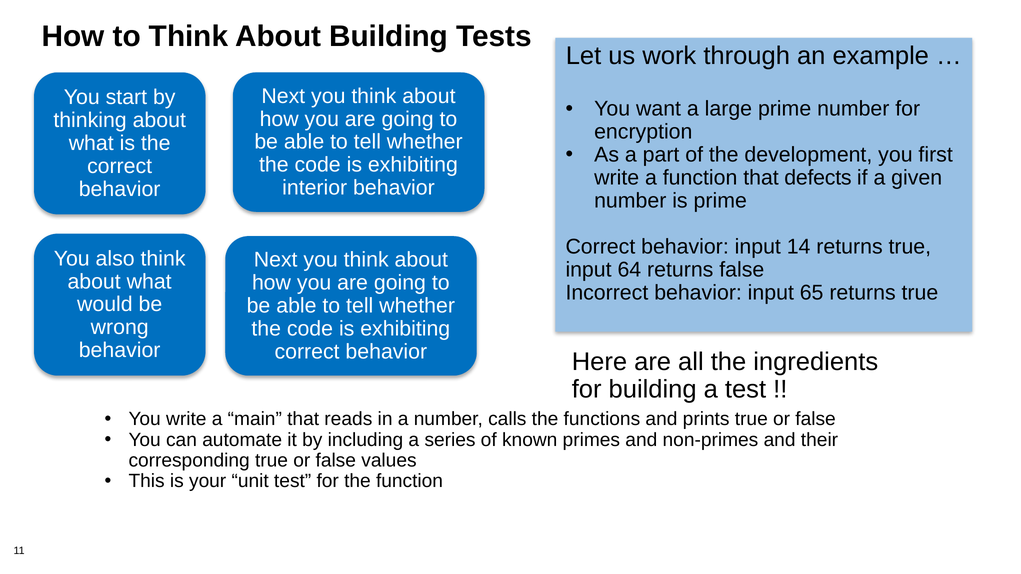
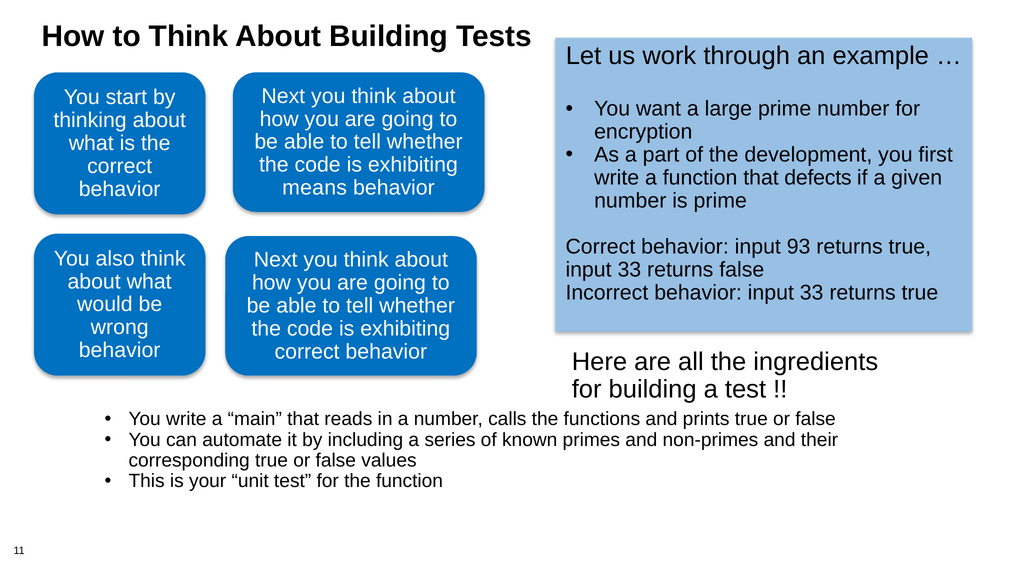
interior: interior -> means (315, 188)
14: 14 -> 93 (799, 247)
64: 64 -> 33 (629, 270)
behavior input 65: 65 -> 33 (812, 293)
